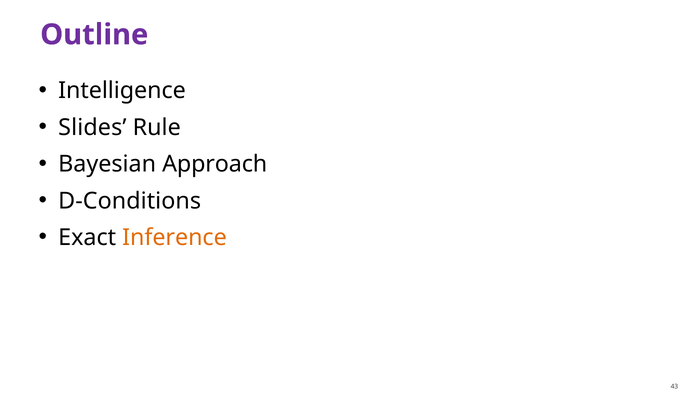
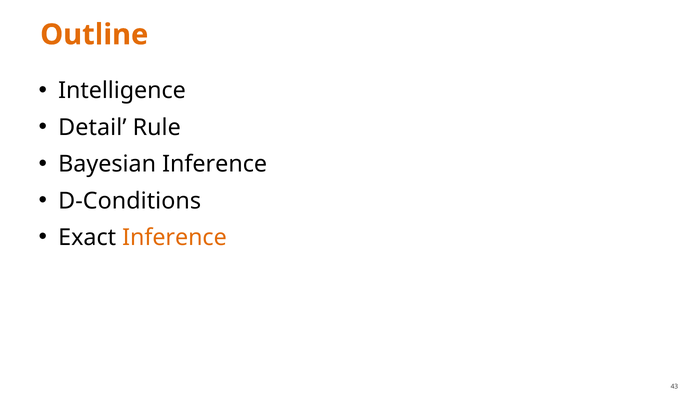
Outline colour: purple -> orange (94, 35)
Slides: Slides -> Detail (92, 127)
Bayesian Approach: Approach -> Inference (215, 164)
